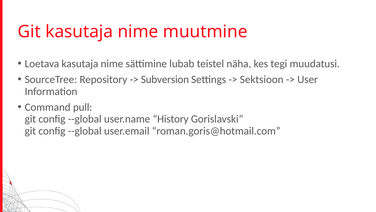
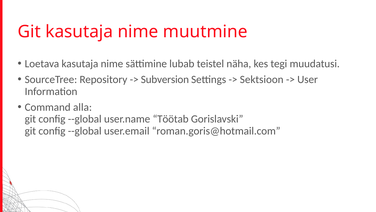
pull: pull -> alla (83, 107)
History: History -> Töötab (171, 119)
